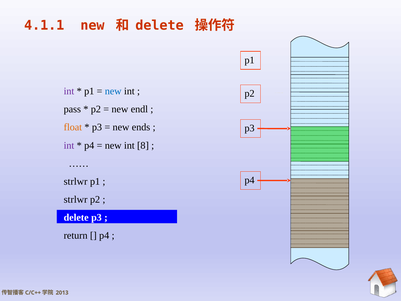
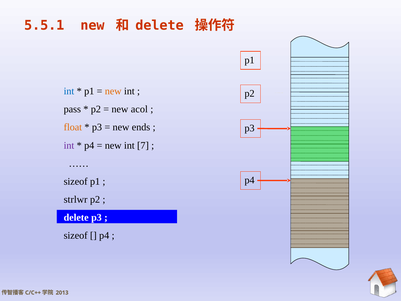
4.1.1: 4.1.1 -> 5.5.1 (44, 25)
int colour: purple -> blue (69, 91)
new colour: blue -> orange (113, 91)
endl: endl -> acol (139, 109)
8: 8 -> 7 (143, 145)
strlwr: strlwr -> sizeof (76, 181)
return: return -> sizeof (76, 235)
